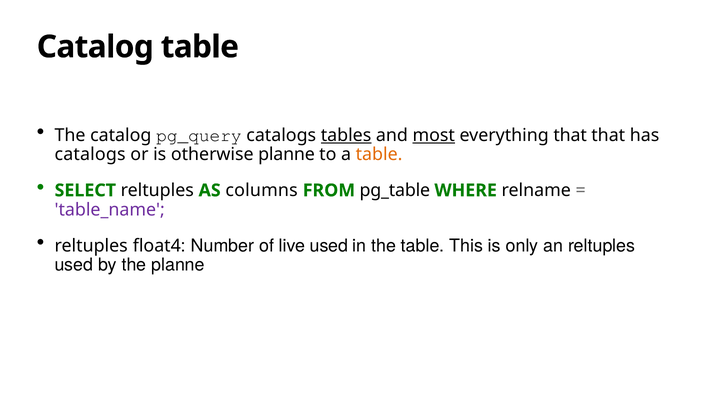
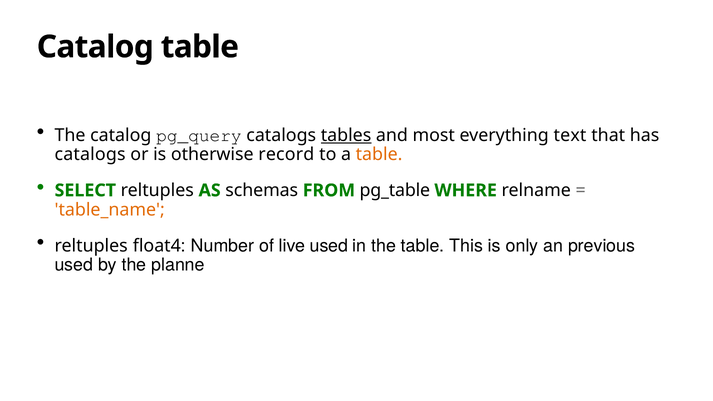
most underline: present -> none (434, 135)
everything that: that -> text (570, 135)
otherwise planne: planne -> record (286, 154)
columns: columns -> schemas (262, 190)
table_name colour: purple -> orange (110, 210)
an reltuples: reltuples -> previous (602, 246)
